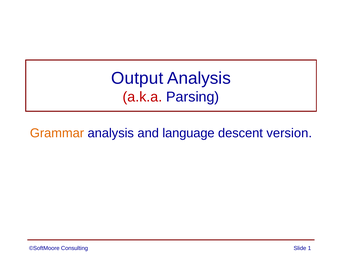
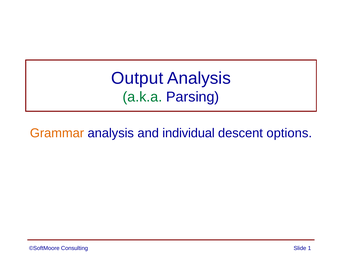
a.k.a colour: red -> green (143, 97)
language: language -> individual (189, 133)
version: version -> options (289, 133)
